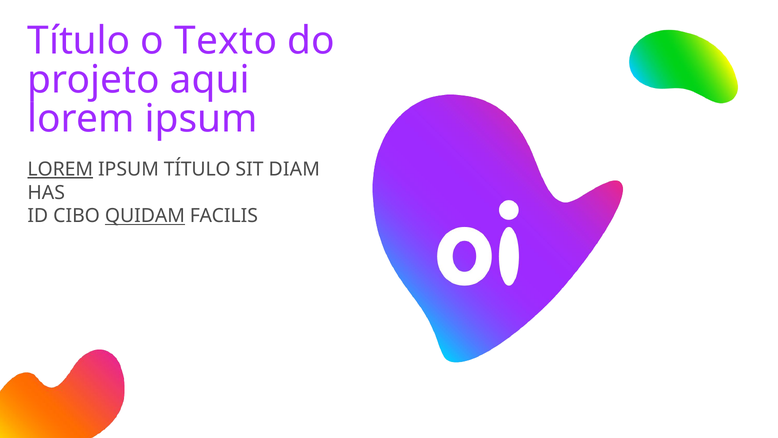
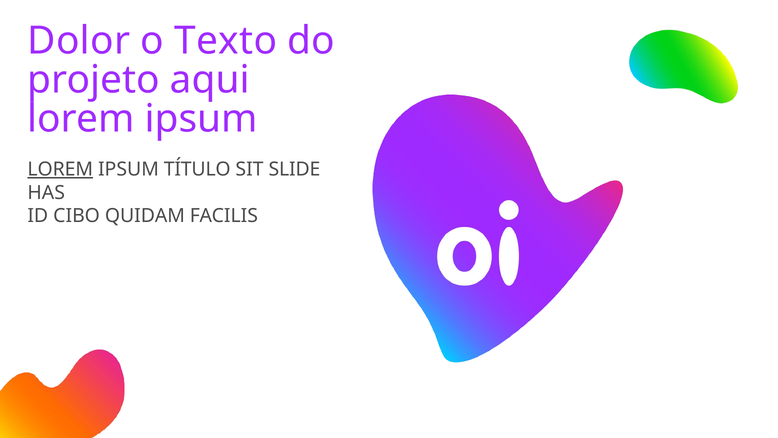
Título: Título -> Dolor (79, 41)
DIAM: DIAM -> SLIDE (294, 169)
QUIDAM underline: present -> none (145, 216)
